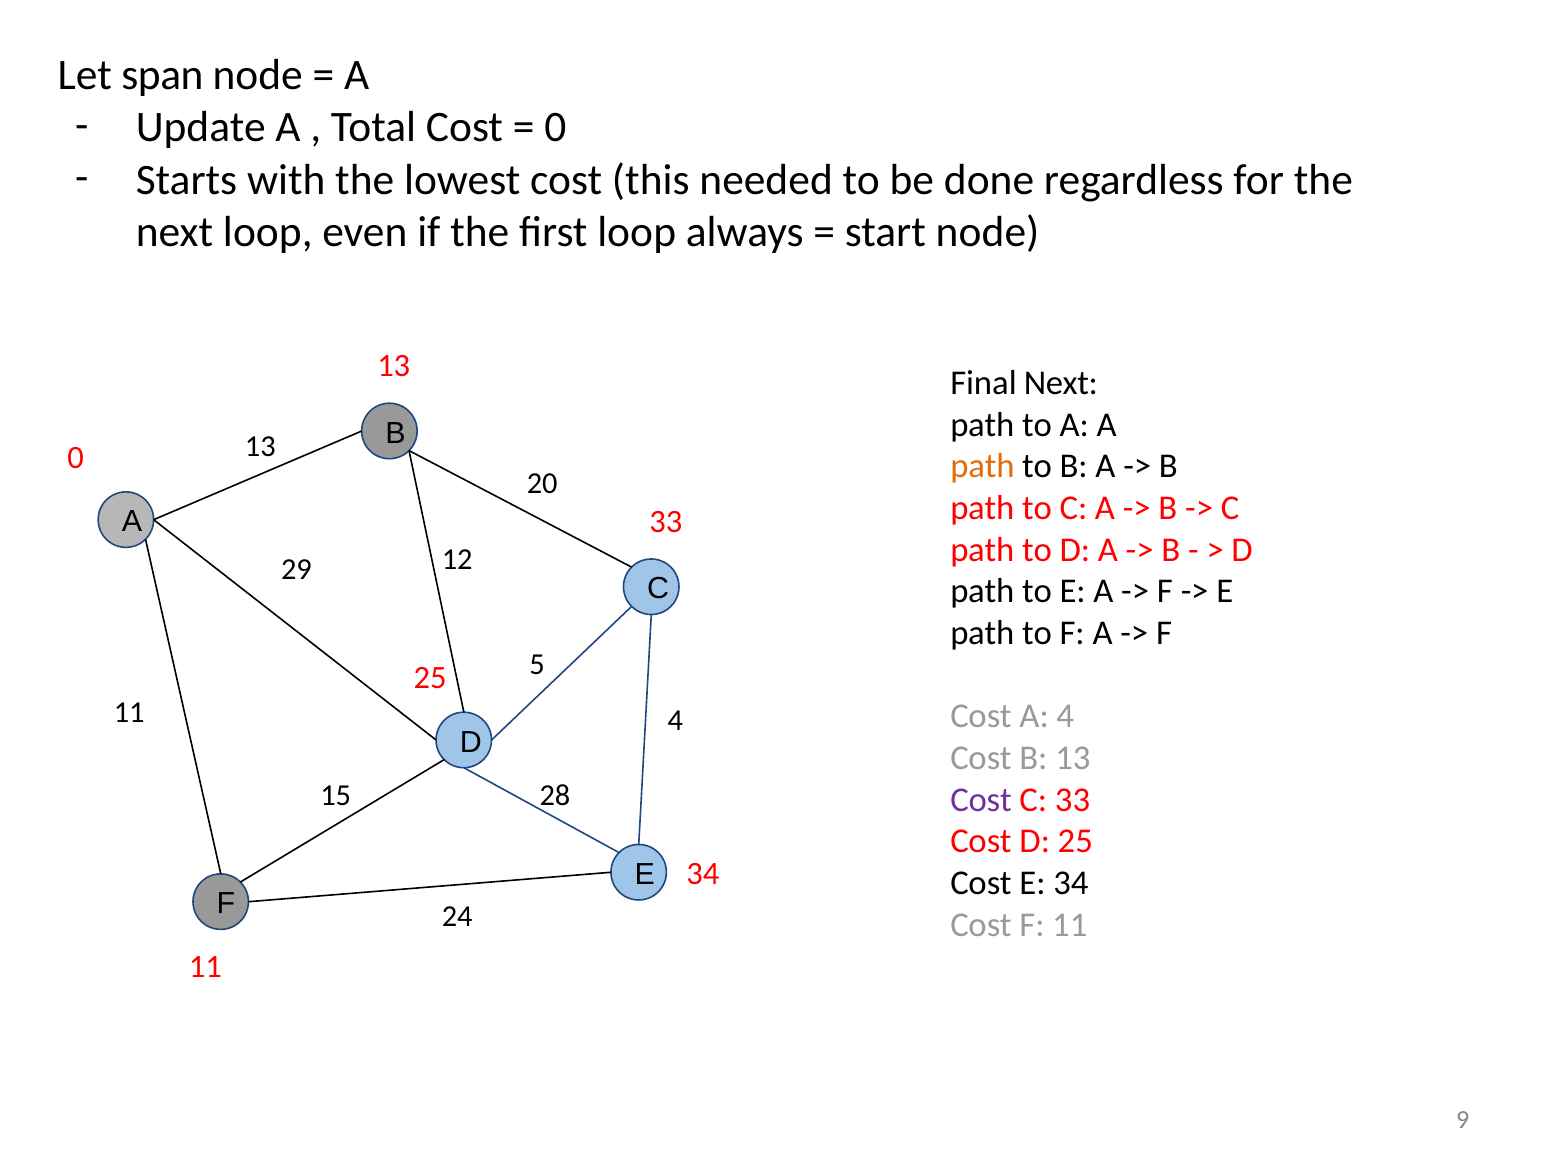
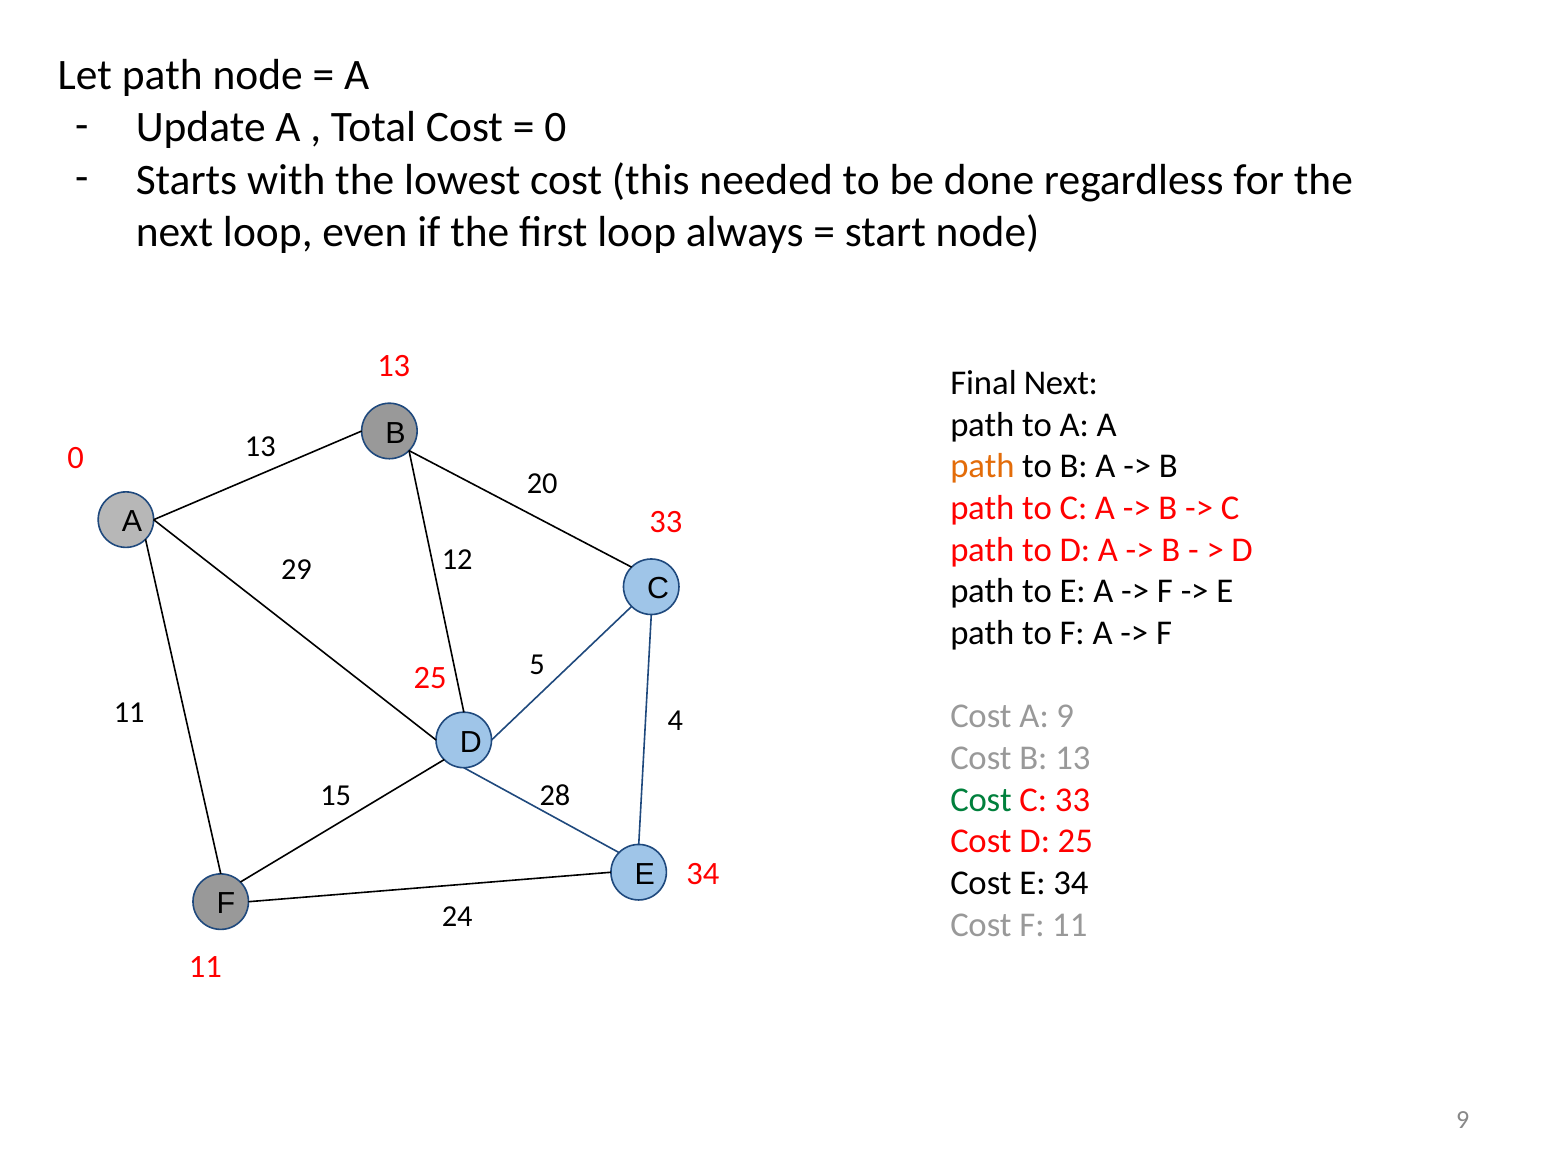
Let span: span -> path (162, 75)
A 4: 4 -> 9 (1065, 716)
Cost colour: purple -> green (981, 799)
